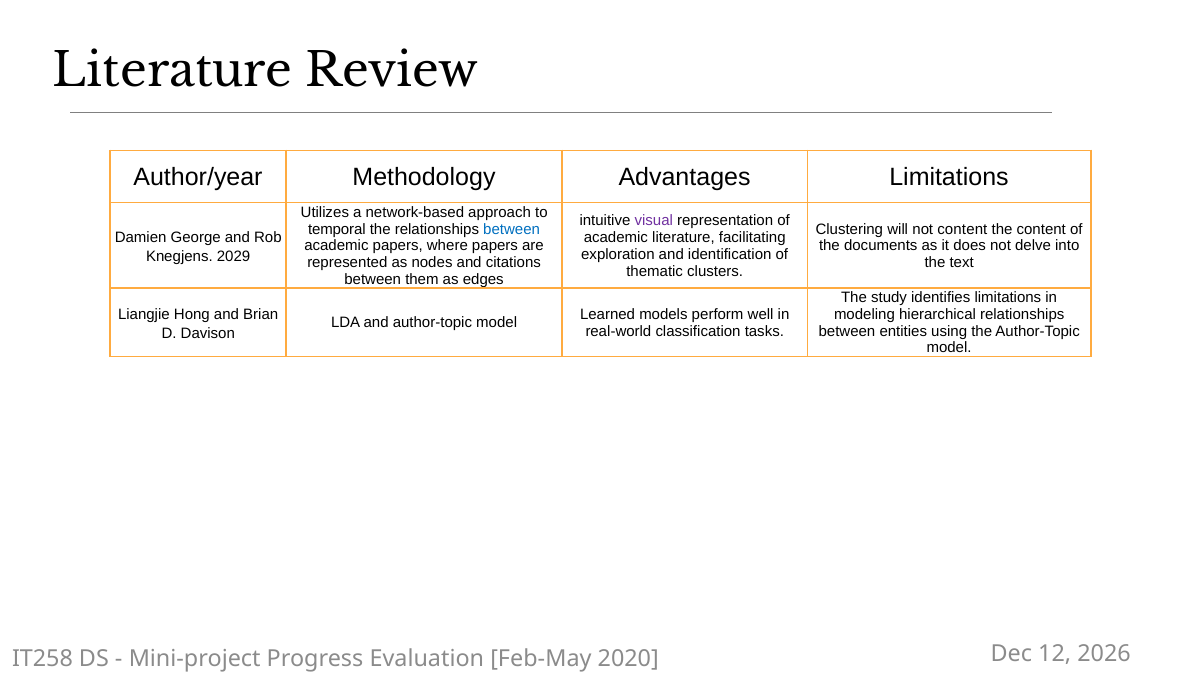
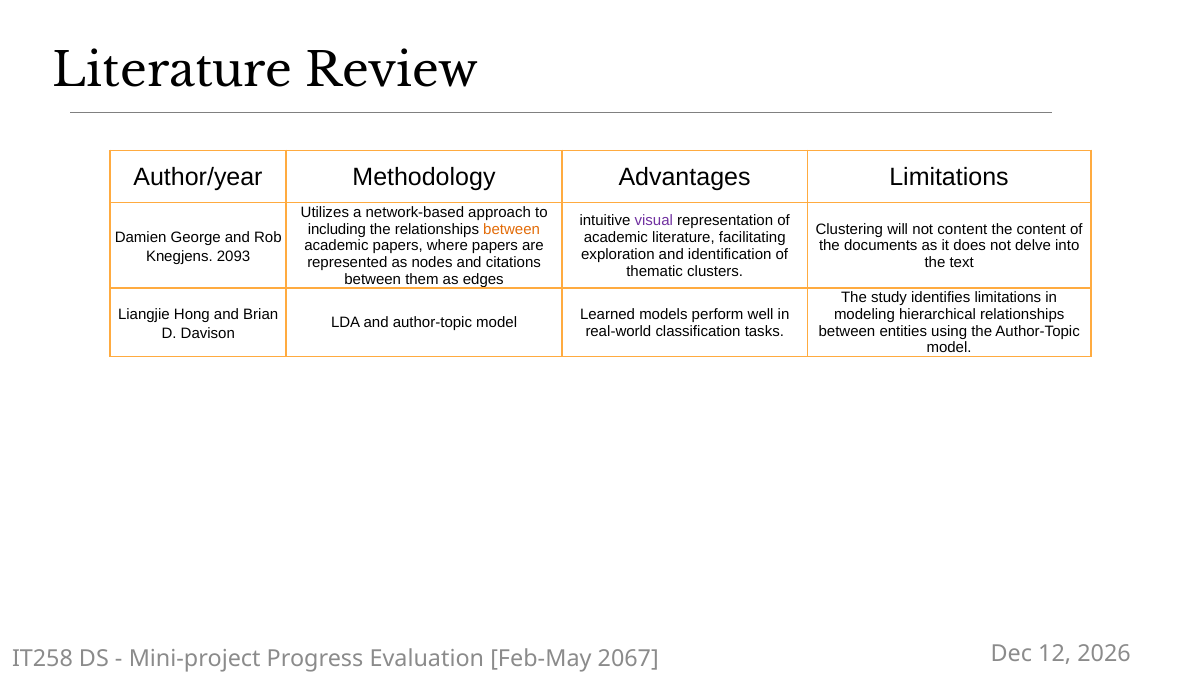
temporal: temporal -> including (337, 229)
between colour: blue -> orange (512, 229)
2029: 2029 -> 2093 (234, 257)
2020: 2020 -> 2067 (628, 659)
